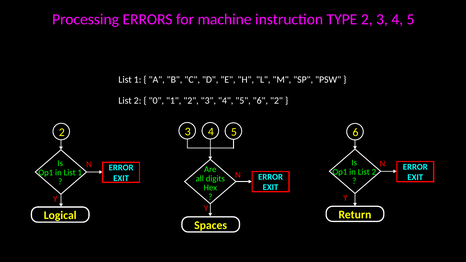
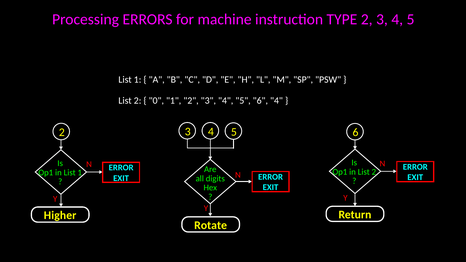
6 2: 2 -> 4 (276, 101)
Logical: Logical -> Higher (60, 215)
Spaces: Spaces -> Rotate (211, 225)
